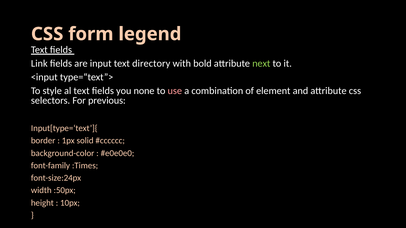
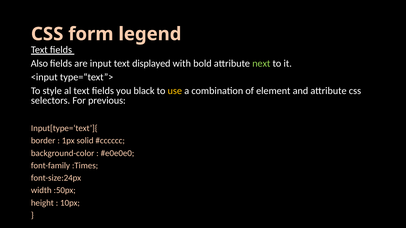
Link: Link -> Also (39, 63)
directory: directory -> displayed (151, 63)
none: none -> black (144, 91)
use colour: pink -> yellow (175, 91)
